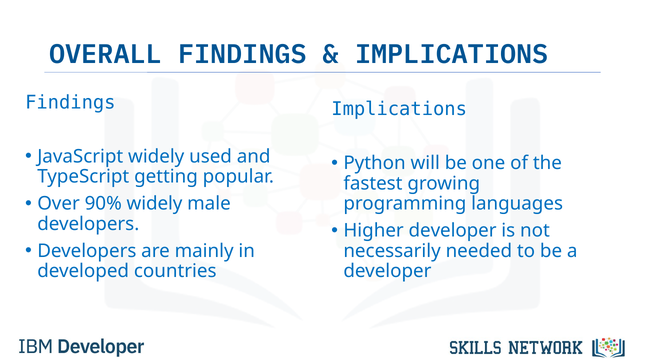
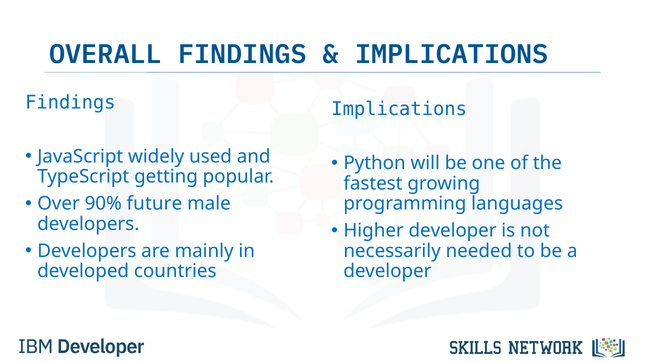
90% widely: widely -> future (154, 204)
